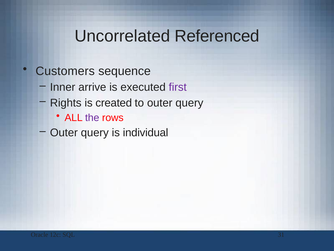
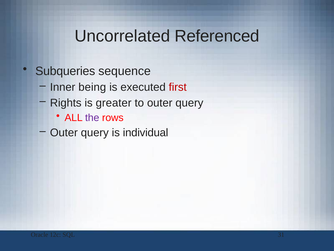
Customers: Customers -> Subqueries (65, 71)
arrive: arrive -> being (92, 87)
first colour: purple -> red (178, 87)
created: created -> greater (114, 103)
